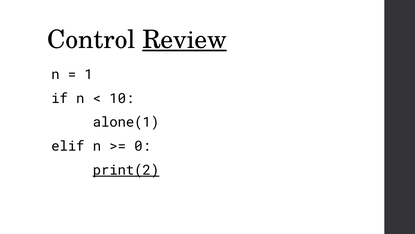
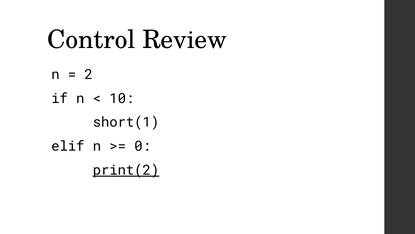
Review underline: present -> none (185, 40)
1: 1 -> 2 (89, 74)
alone(1: alone(1 -> short(1 (126, 122)
